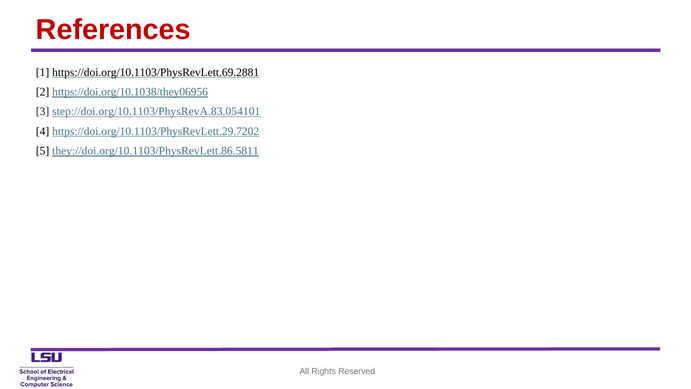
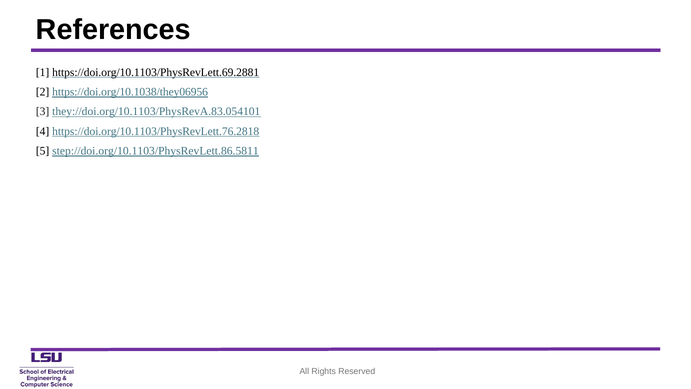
References colour: red -> black (113, 30)
step://doi.org/10.1103/PhysRevA.83.054101: step://doi.org/10.1103/PhysRevA.83.054101 -> they://doi.org/10.1103/PhysRevA.83.054101 (156, 112)
https://doi.org/10.1103/PhysRevLett.29.7202: https://doi.org/10.1103/PhysRevLett.29.7202 -> https://doi.org/10.1103/PhysRevLett.76.2818 (156, 131)
they://doi.org/10.1103/PhysRevLett.86.5811: they://doi.org/10.1103/PhysRevLett.86.5811 -> step://doi.org/10.1103/PhysRevLett.86.5811 (155, 151)
